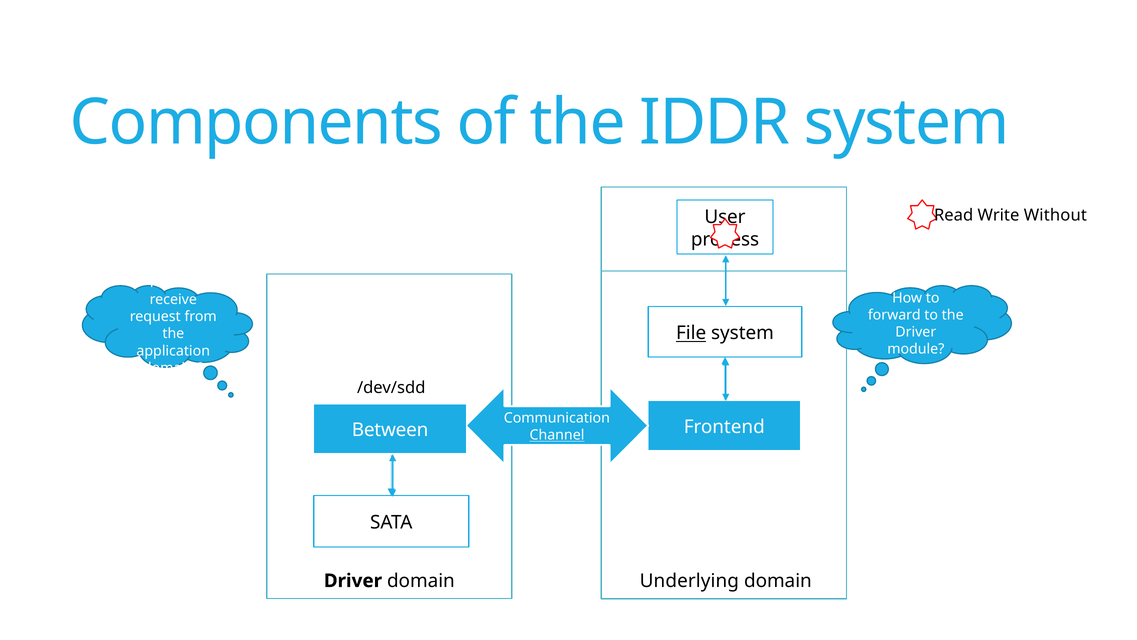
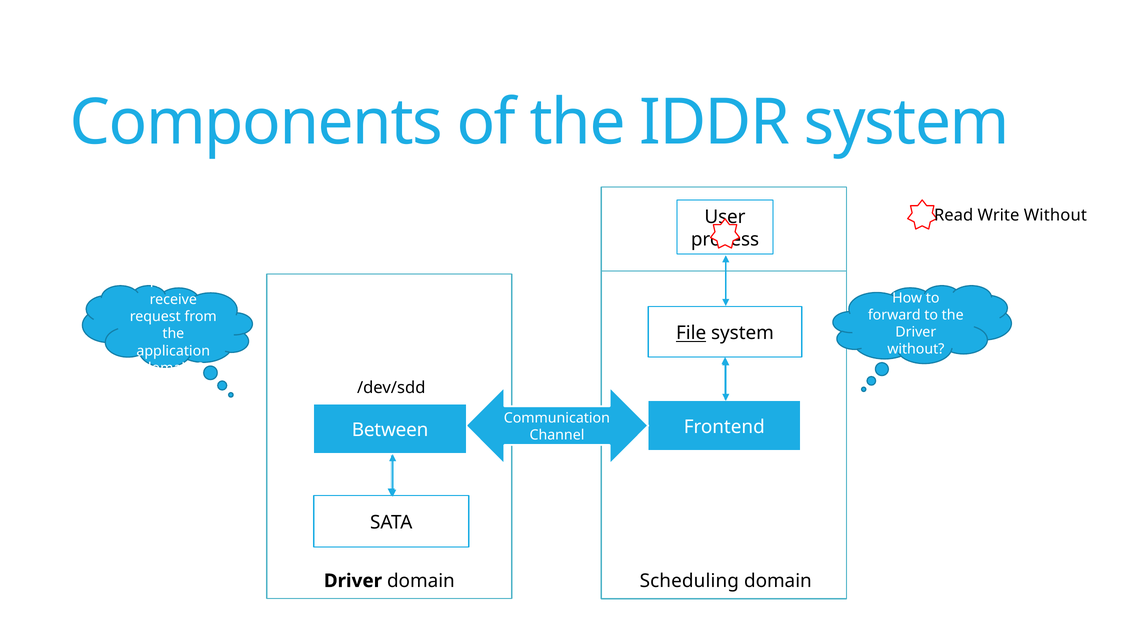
module: module -> without (916, 349)
Channel underline: present -> none (557, 435)
Underlying: Underlying -> Scheduling (689, 580)
